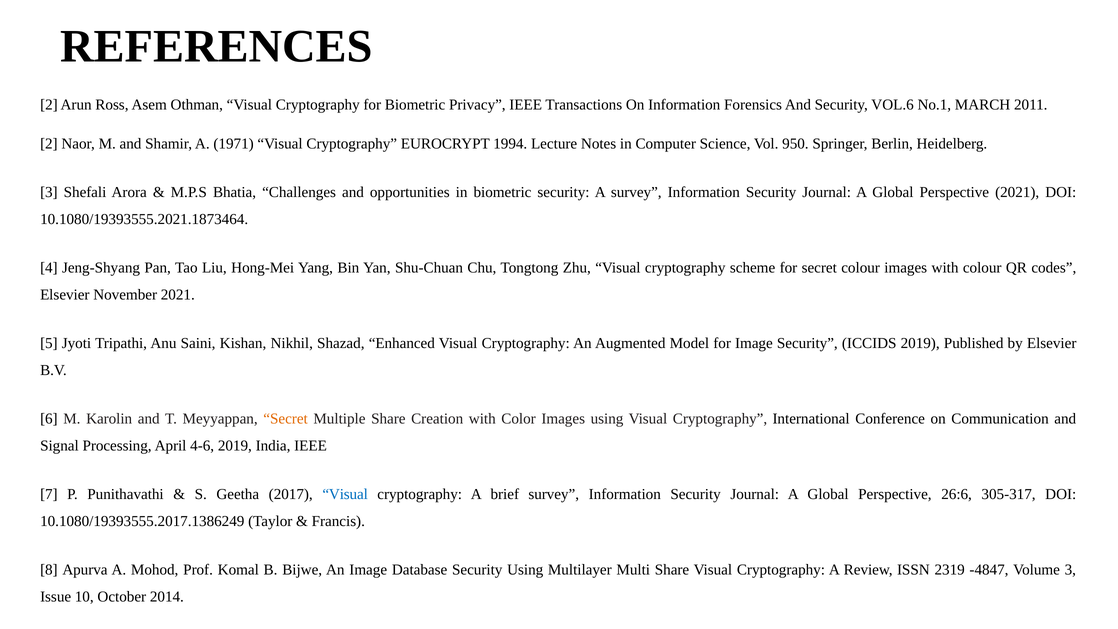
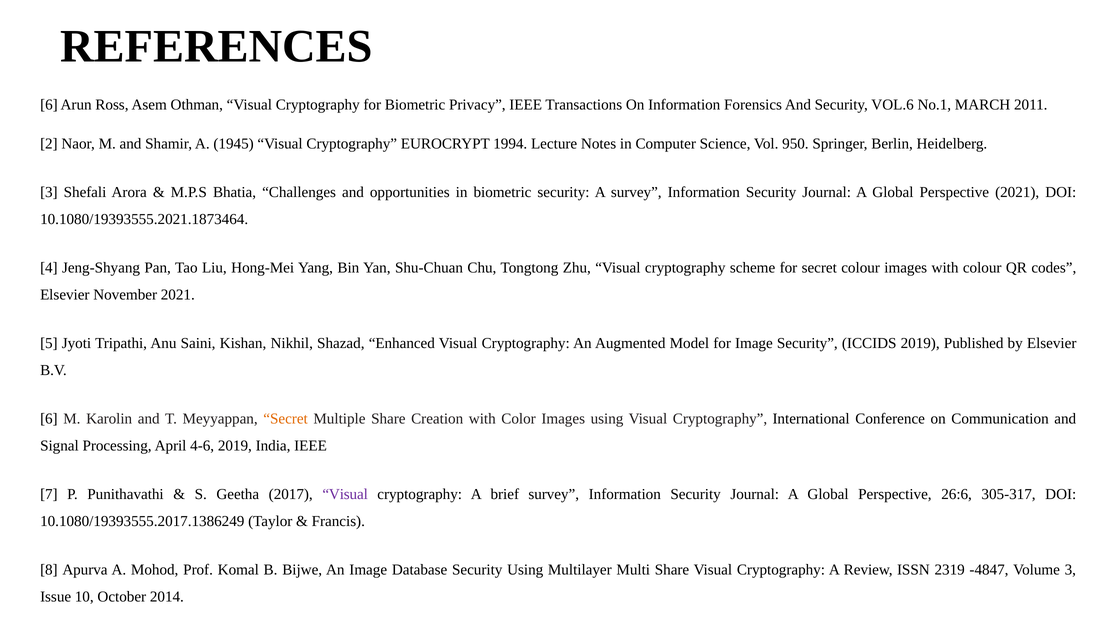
2: 2 -> 6 (49, 105)
1971: 1971 -> 1945 (234, 144)
Visual colour: blue -> purple (345, 494)
